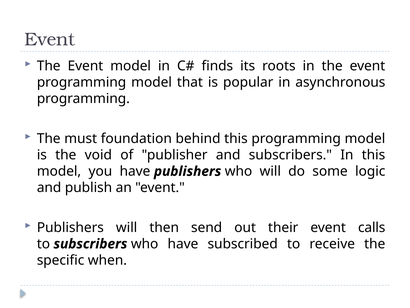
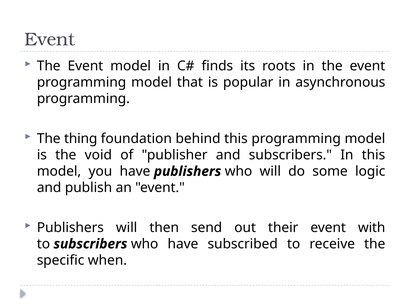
must: must -> thing (81, 138)
calls: calls -> with (372, 227)
